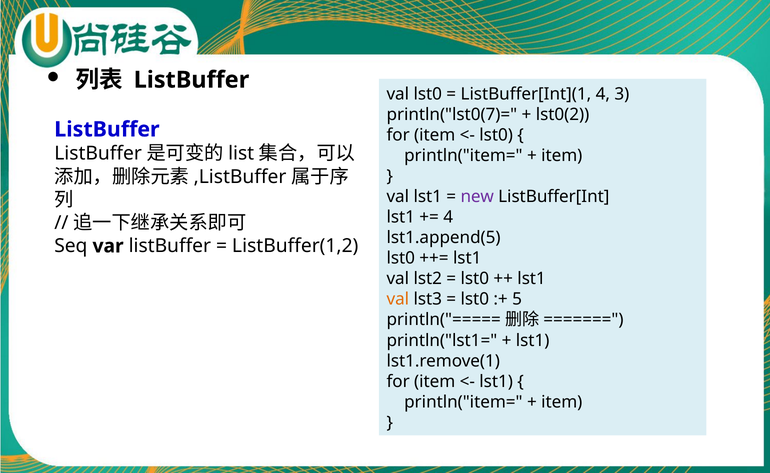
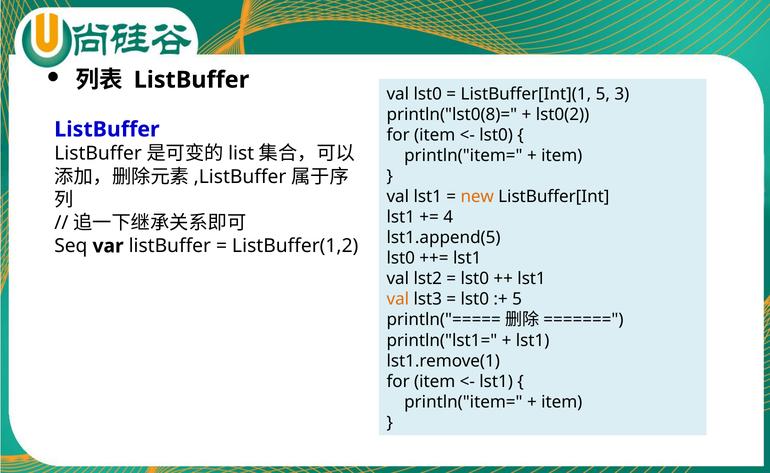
ListBuffer[Int](1 4: 4 -> 5 (603, 94)
println("lst0(7)=: println("lst0(7)= -> println("lst0(8)= (452, 115)
new colour: purple -> orange (477, 197)
